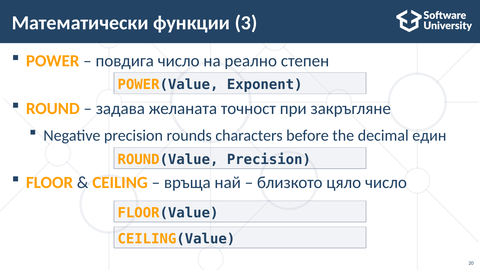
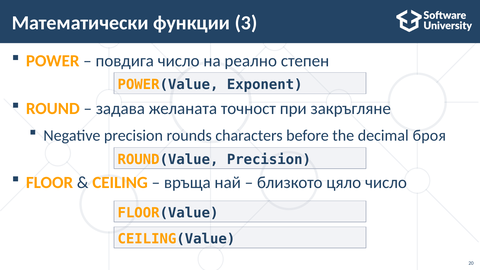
един: един -> броя (429, 135)
